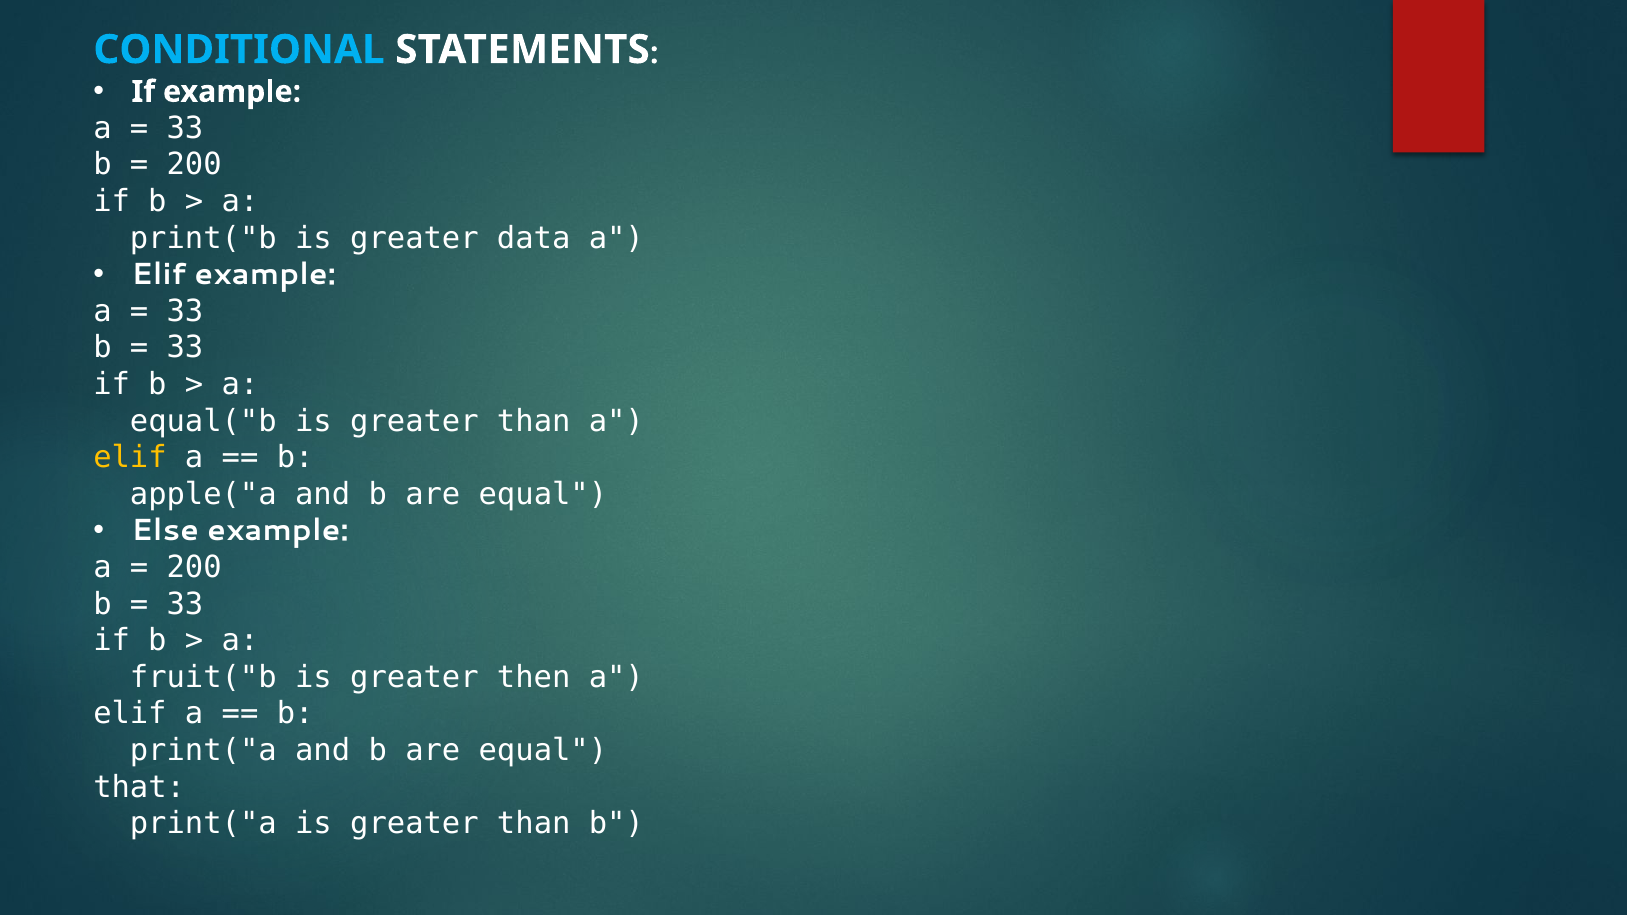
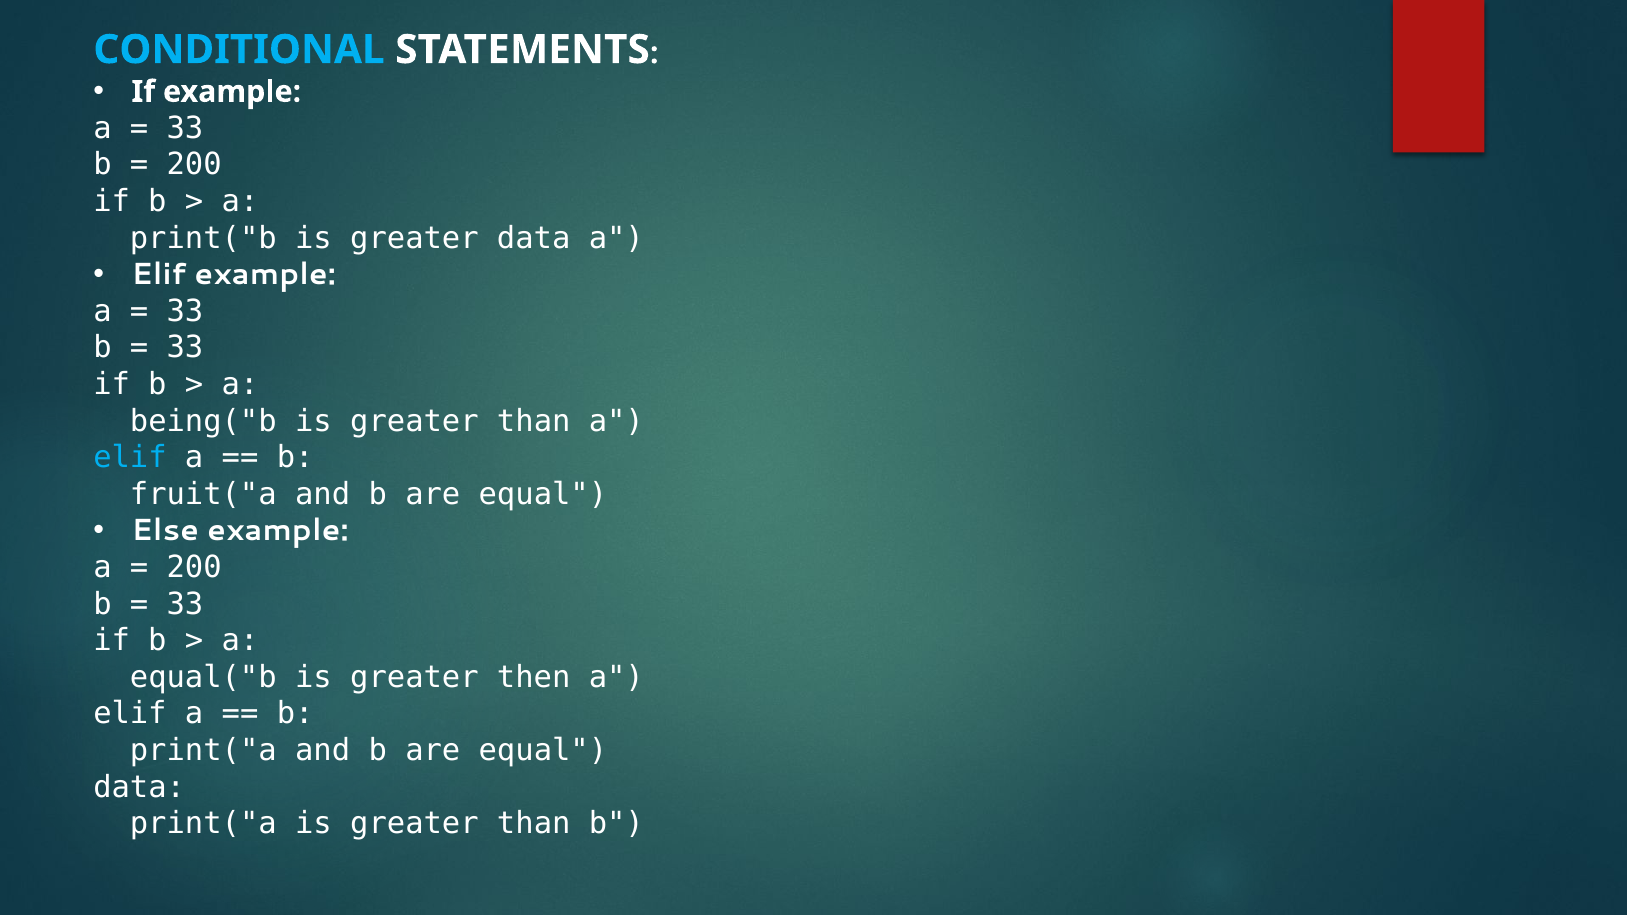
equal("b: equal("b -> being("b (203, 421)
elif colour: yellow -> light blue (130, 458)
apple("a: apple("a -> fruit("a (203, 494)
fruit("b: fruit("b -> equal("b (203, 677)
that: that -> data (139, 787)
